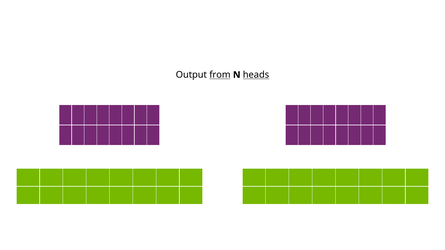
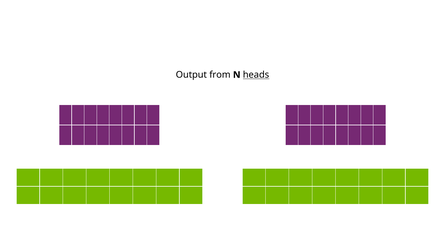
from underline: present -> none (220, 75)
